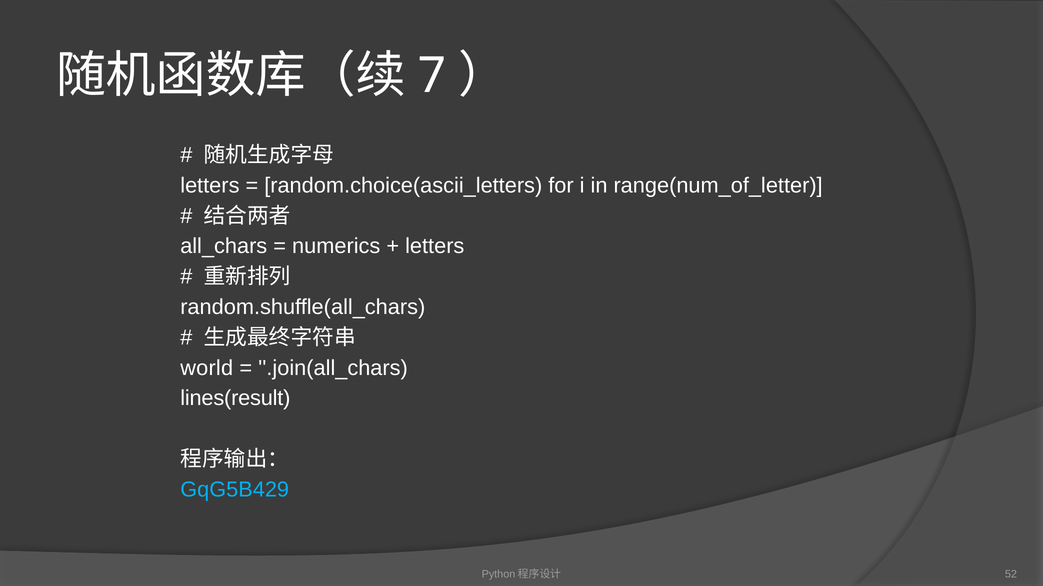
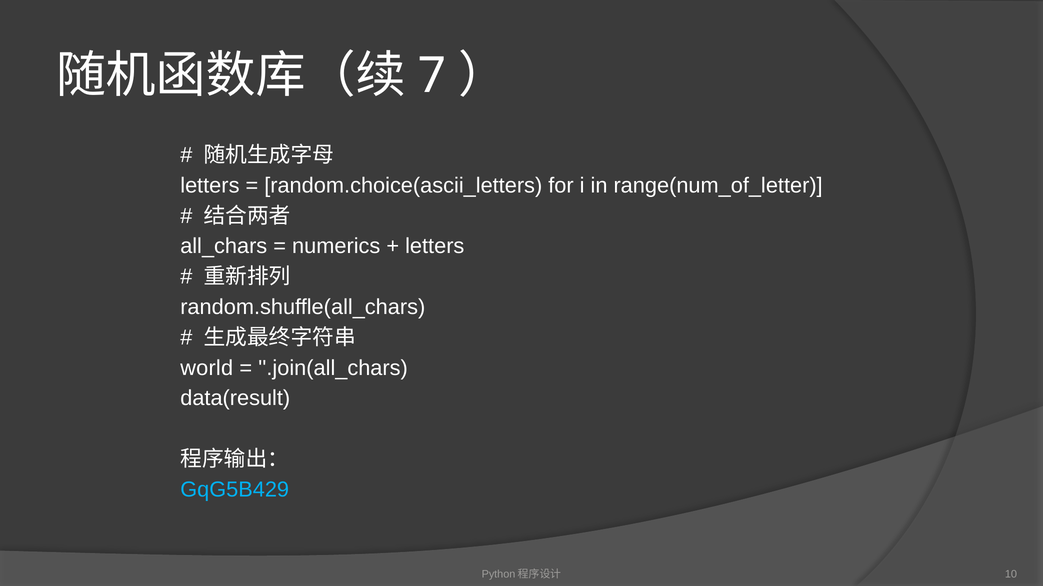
lines(result: lines(result -> data(result (235, 399)
52: 52 -> 10 (1011, 575)
